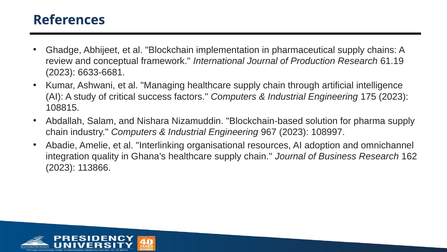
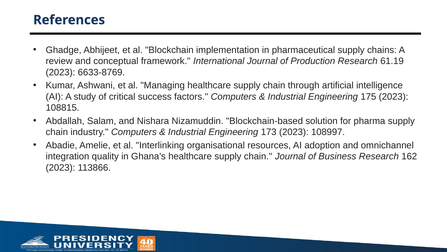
6633-6681: 6633-6681 -> 6633-8769 (101, 72)
967: 967 -> 173 (269, 132)
